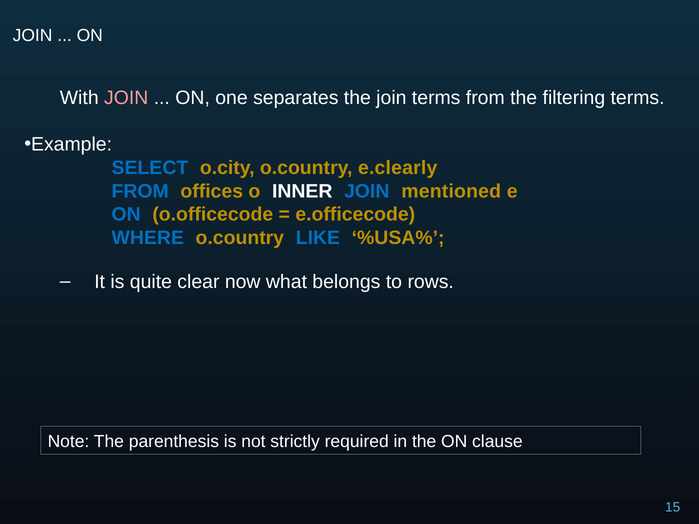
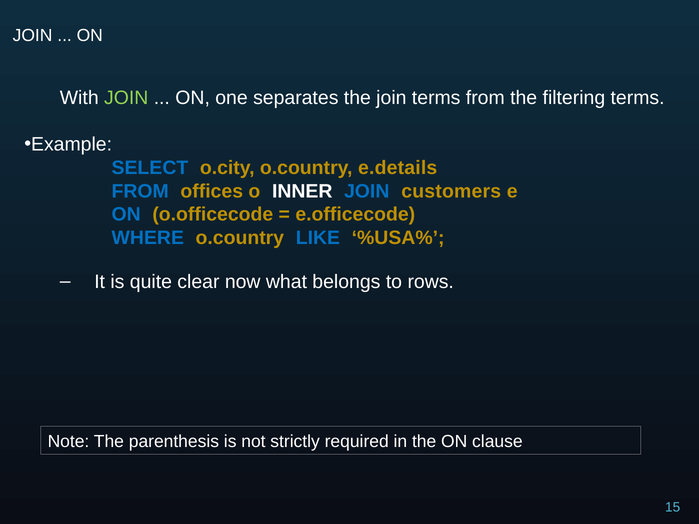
JOIN colour: pink -> light green (126, 98)
e.clearly: e.clearly -> e.details (398, 168)
mentioned: mentioned -> customers (451, 191)
